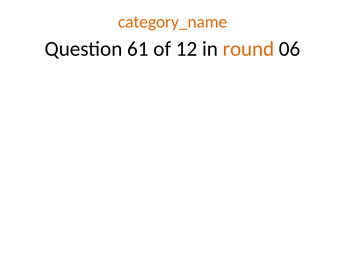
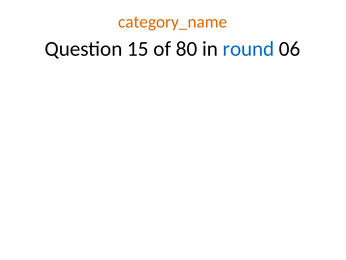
61: 61 -> 15 (138, 49)
12: 12 -> 80 (187, 49)
round colour: orange -> blue (249, 49)
